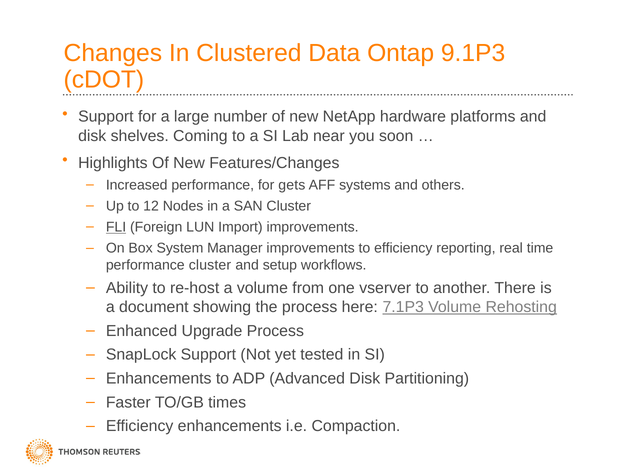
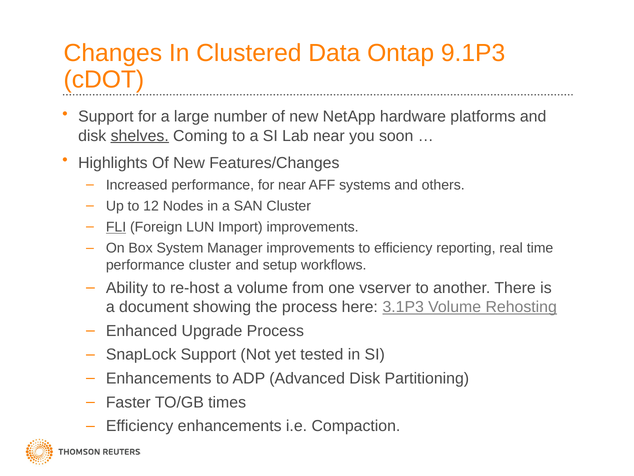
shelves underline: none -> present (140, 136)
for gets: gets -> near (292, 185)
7.1P3: 7.1P3 -> 3.1P3 (403, 307)
